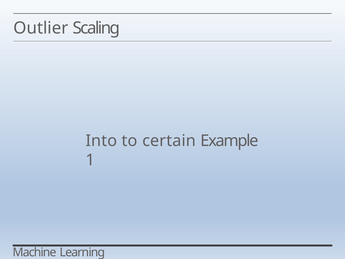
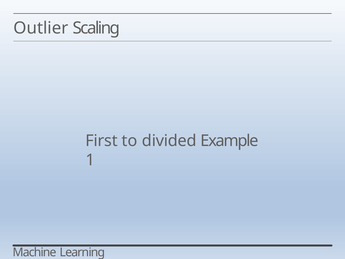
Into: Into -> First (102, 141)
certain: certain -> divided (169, 141)
